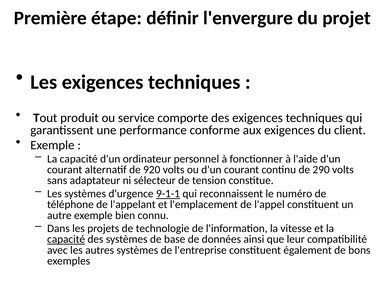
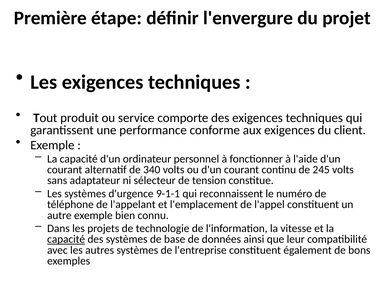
920: 920 -> 340 (152, 170)
290: 290 -> 245 (321, 170)
9-1-1 underline: present -> none (168, 194)
